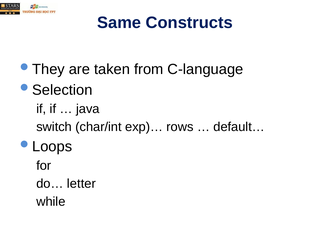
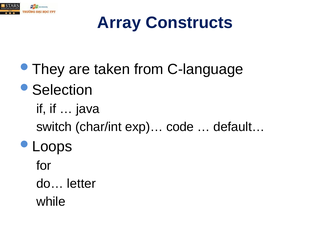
Same: Same -> Array (119, 23)
rows: rows -> code (180, 127)
